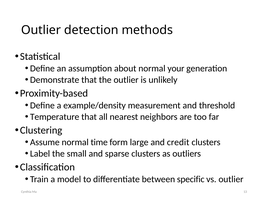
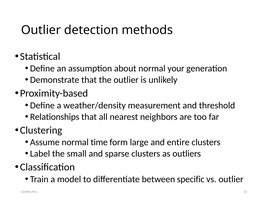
example/density: example/density -> weather/density (95, 105)
Temperature: Temperature -> Relationships (55, 117)
credit: credit -> entire (178, 142)
